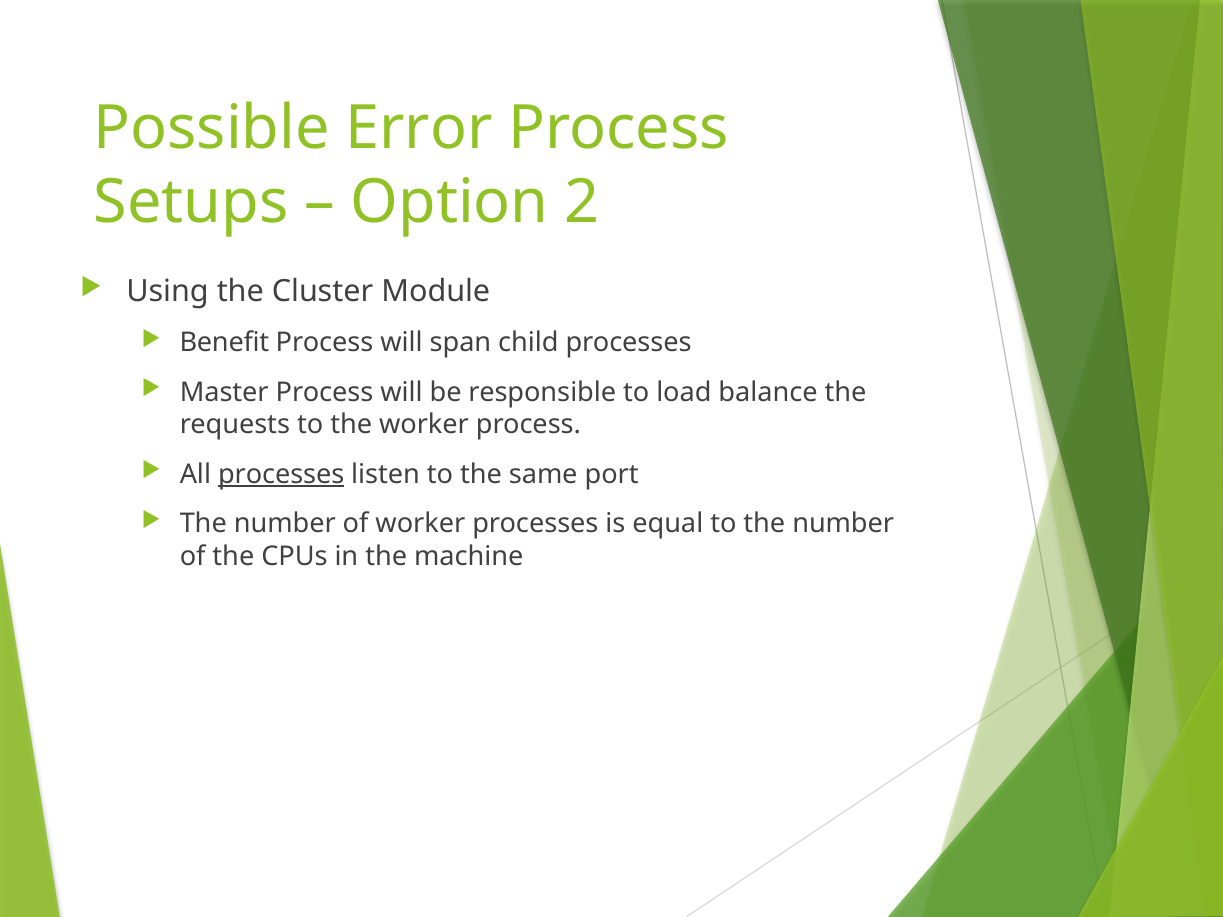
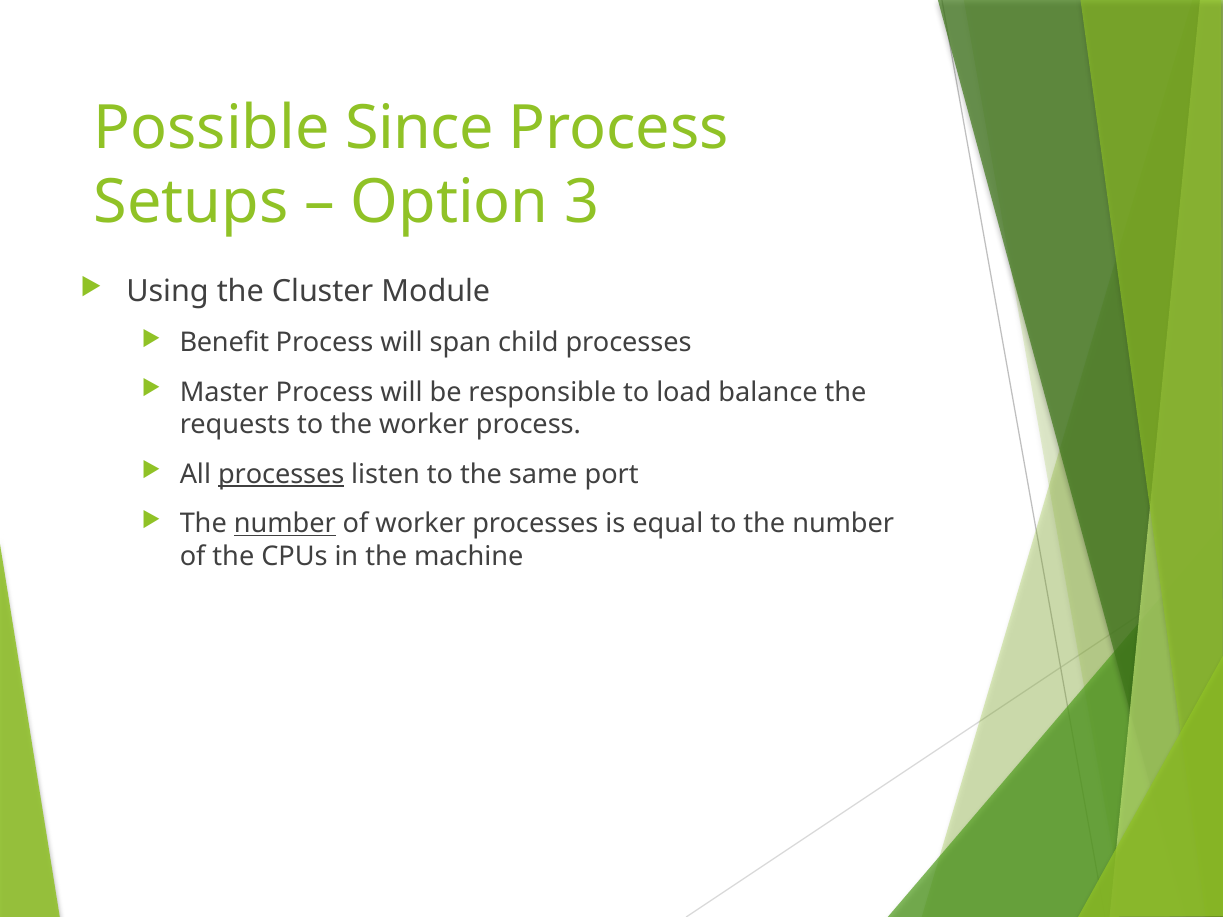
Error: Error -> Since (419, 129)
2: 2 -> 3 (582, 202)
number underline: none -> present (285, 524)
